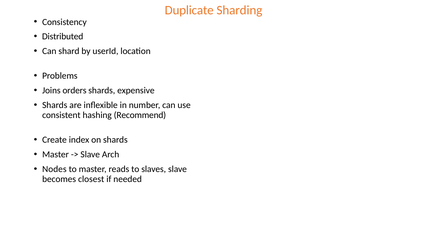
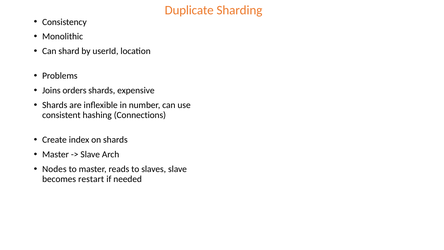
Distributed: Distributed -> Monolithic (63, 37)
Recommend: Recommend -> Connections (140, 115)
closest: closest -> restart (91, 179)
